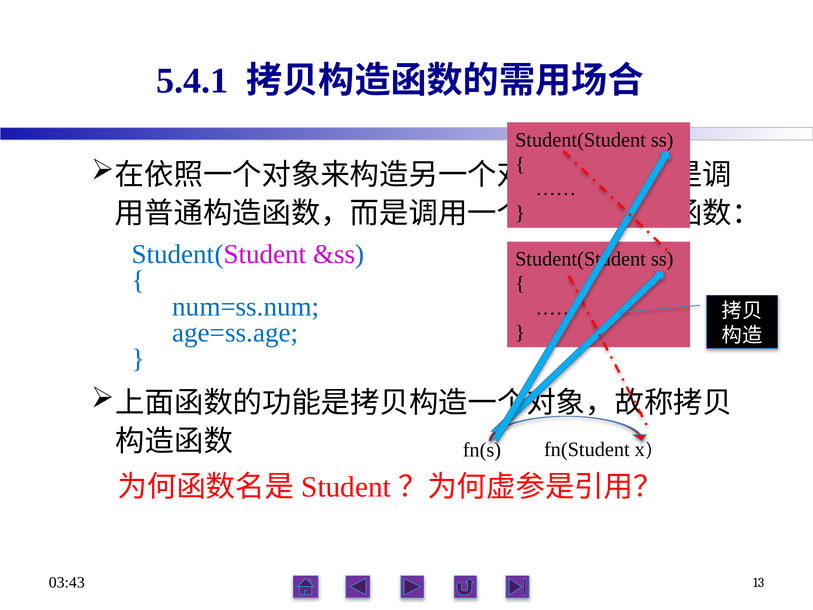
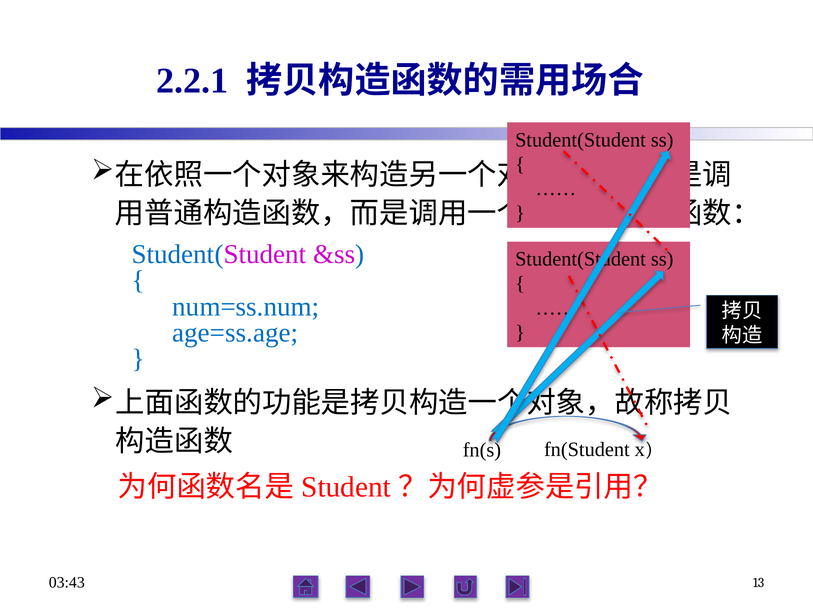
5.4.1: 5.4.1 -> 2.2.1 (192, 81)
